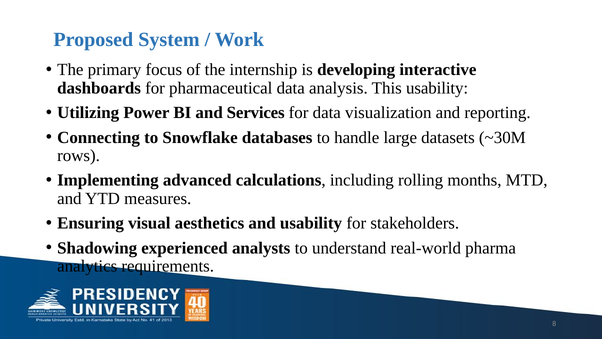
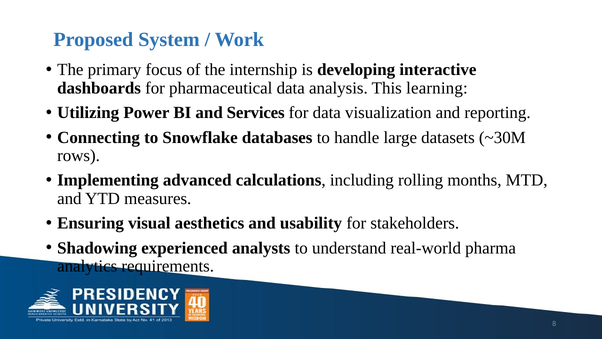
This usability: usability -> learning (437, 88)
